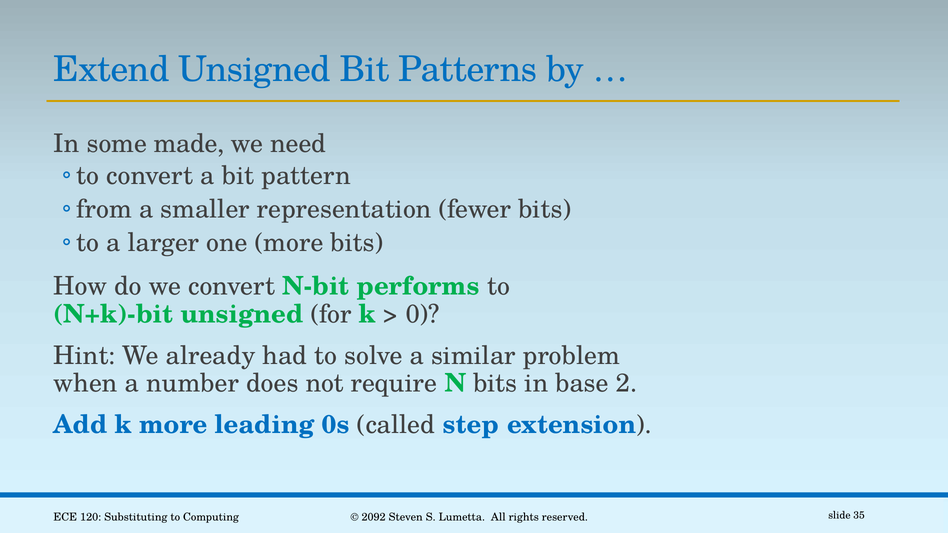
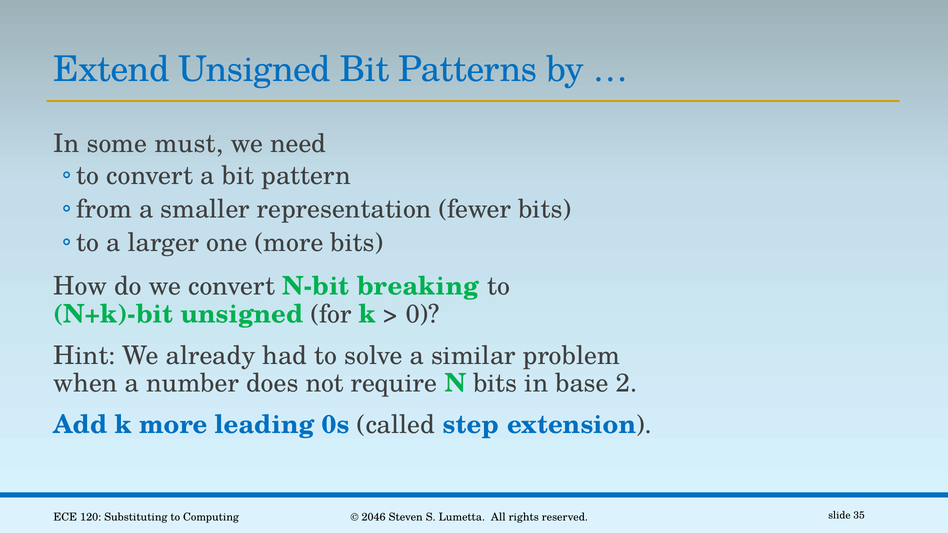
made: made -> must (189, 144)
performs: performs -> breaking (418, 286)
2092: 2092 -> 2046 (374, 517)
